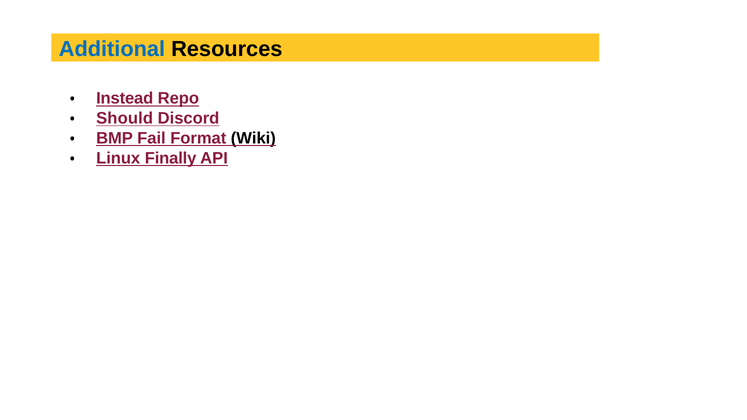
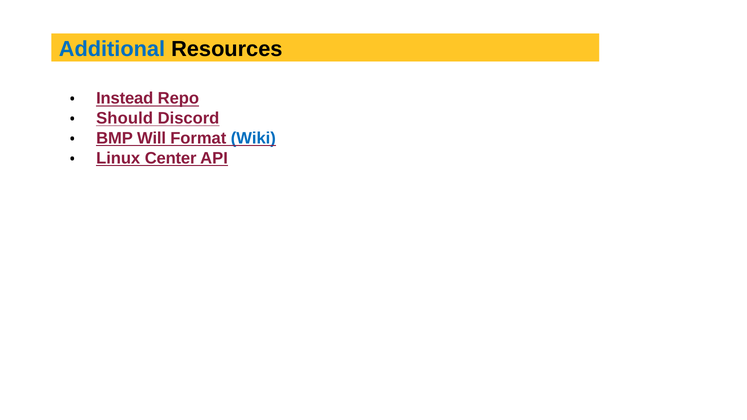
Fail: Fail -> Will (152, 138)
Wiki colour: black -> blue (253, 138)
Finally: Finally -> Center (171, 158)
